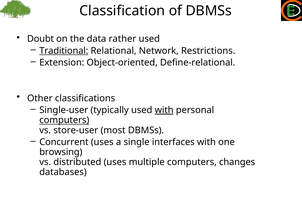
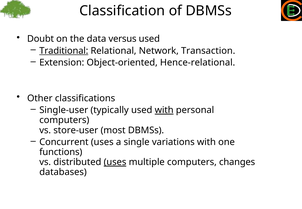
rather: rather -> versus (123, 39)
Restrictions: Restrictions -> Transaction (208, 51)
Define-relational: Define-relational -> Hence-relational (198, 63)
computers underline: present -> none (64, 120)
interfaces: interfaces -> variations (173, 142)
browsing: browsing -> functions (61, 152)
uses underline: none -> present (115, 162)
